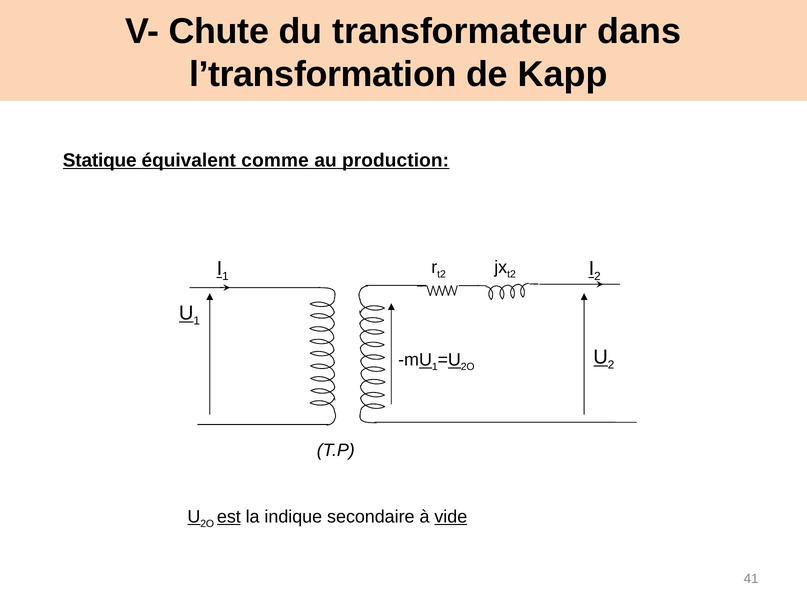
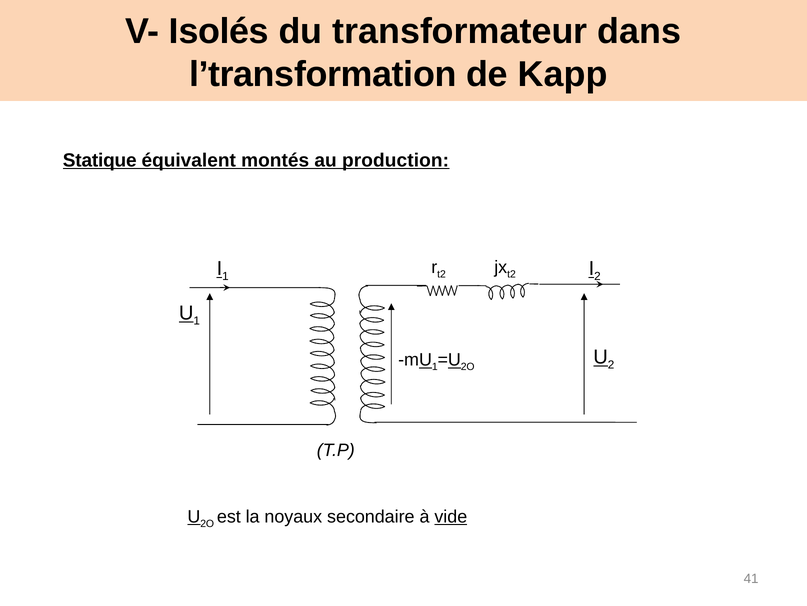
Chute: Chute -> Isolés (219, 31)
comme: comme -> montés (275, 160)
est underline: present -> none (229, 516)
indique: indique -> noyaux (293, 516)
